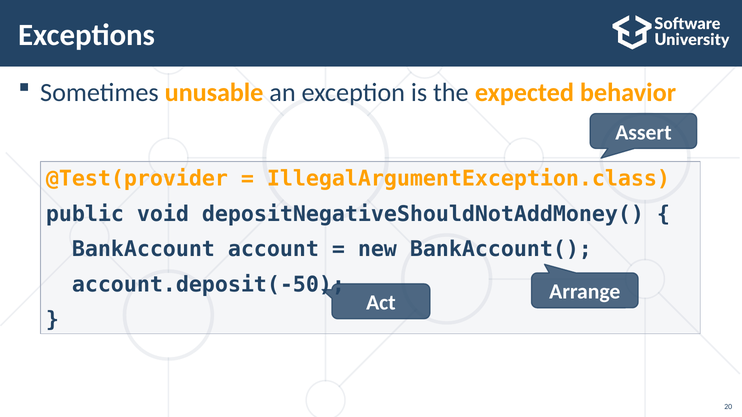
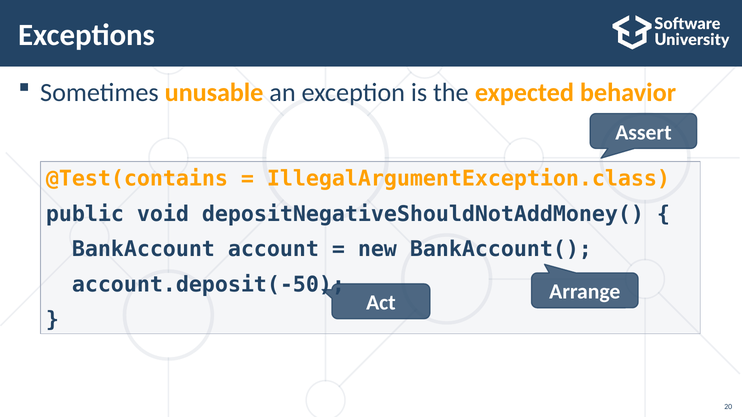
@Test(provider: @Test(provider -> @Test(contains (137, 179)
